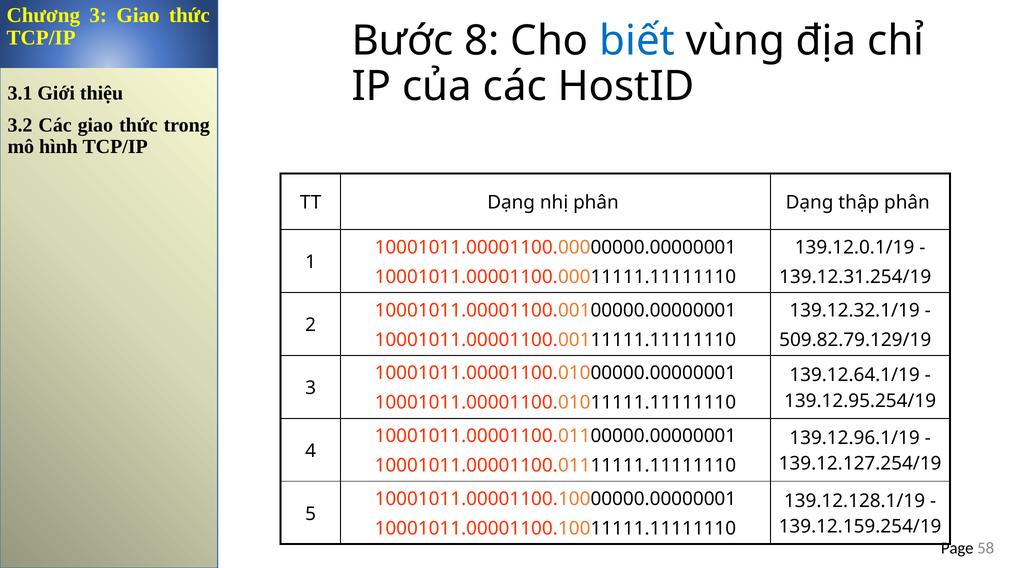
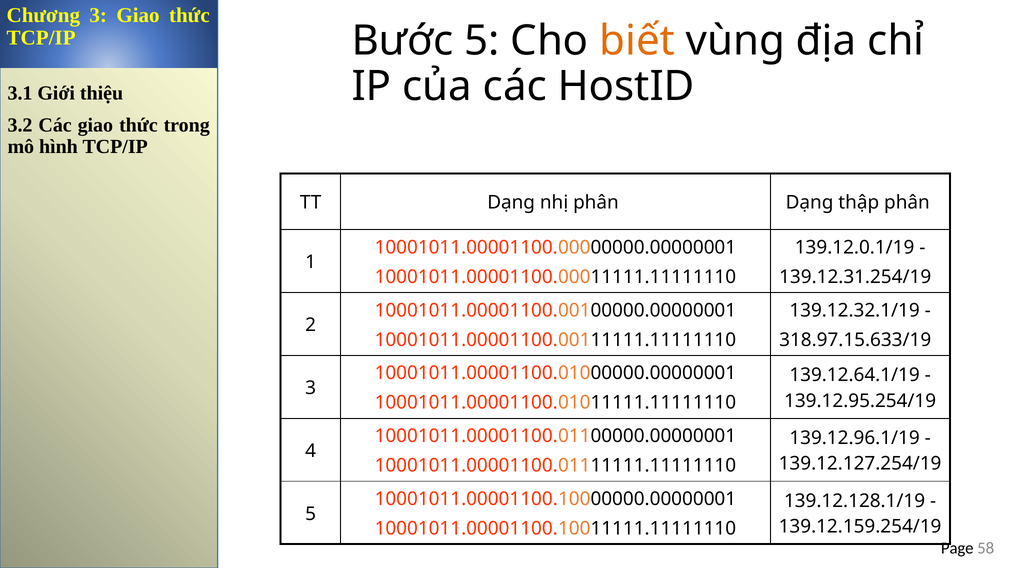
Bước 8: 8 -> 5 (482, 41)
biết colour: blue -> orange (637, 41)
509.82.79.129/19: 509.82.79.129/19 -> 318.97.15.633/19 (855, 340)
